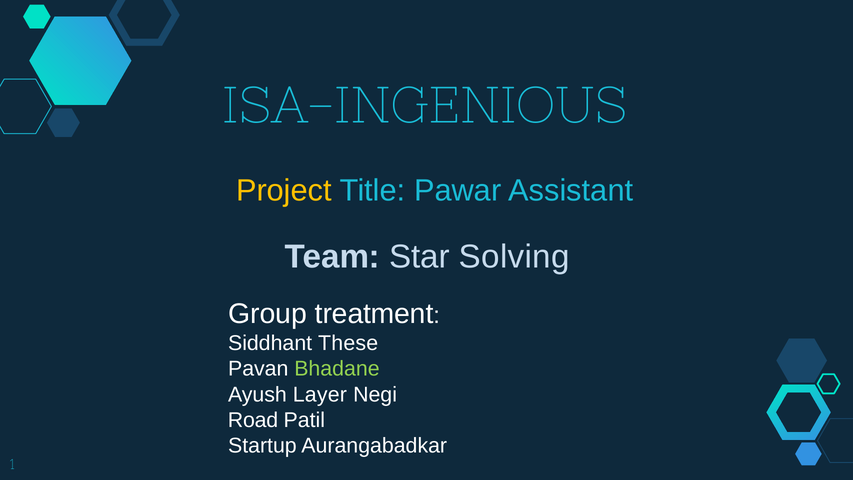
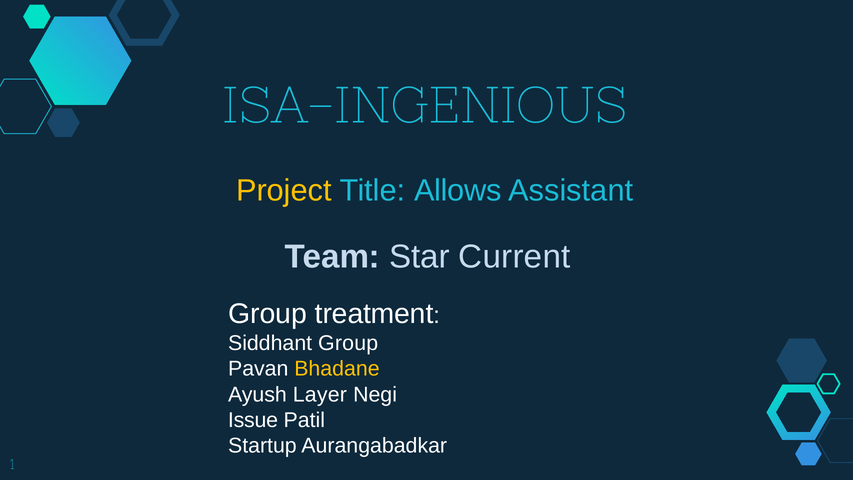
Pawar: Pawar -> Allows (458, 191)
Solving: Solving -> Current (514, 257)
Siddhant These: These -> Group (348, 343)
Bhadane colour: light green -> yellow (337, 369)
Road: Road -> Issue (253, 420)
